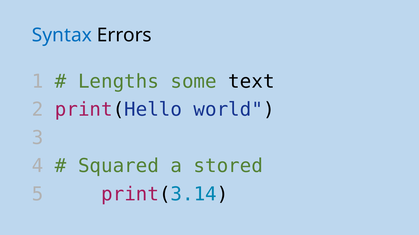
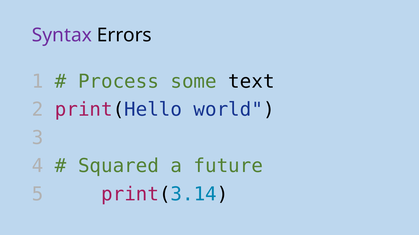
Syntax colour: blue -> purple (62, 35)
Lengths: Lengths -> Process (119, 82)
stored: stored -> future (228, 166)
